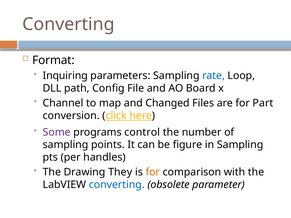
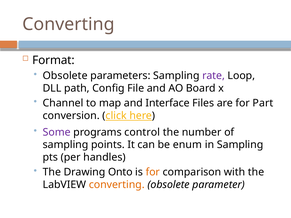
Inquiring: Inquiring -> Obsolete (65, 76)
rate colour: blue -> purple (214, 76)
Changed: Changed -> Interface (168, 103)
figure: figure -> enum (187, 145)
They: They -> Onto (120, 172)
converting colour: blue -> orange (117, 185)
